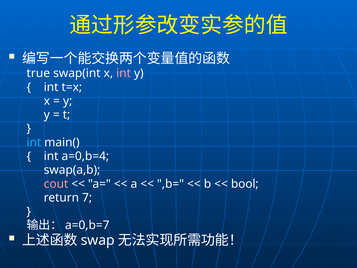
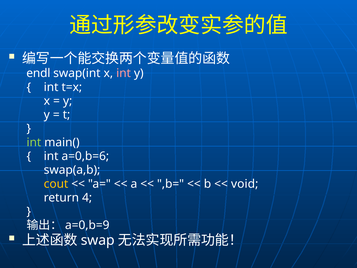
true: true -> endl (38, 73)
int colour: light blue -> light green (34, 142)
a=0,b=4: a=0,b=4 -> a=0,b=6 (85, 156)
cout colour: pink -> yellow (56, 184)
bool: bool -> void (245, 184)
7: 7 -> 4 (87, 197)
a=0,b=7: a=0,b=7 -> a=0,b=9 (87, 225)
